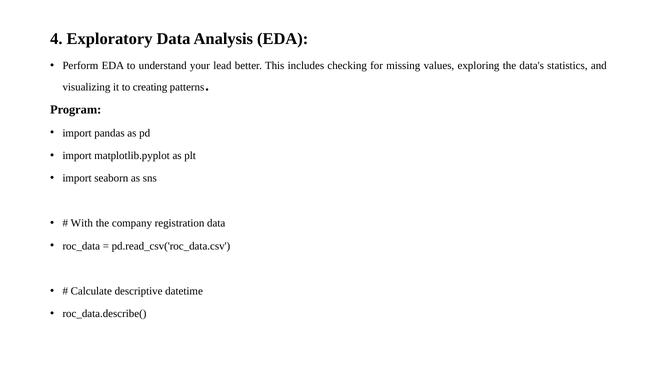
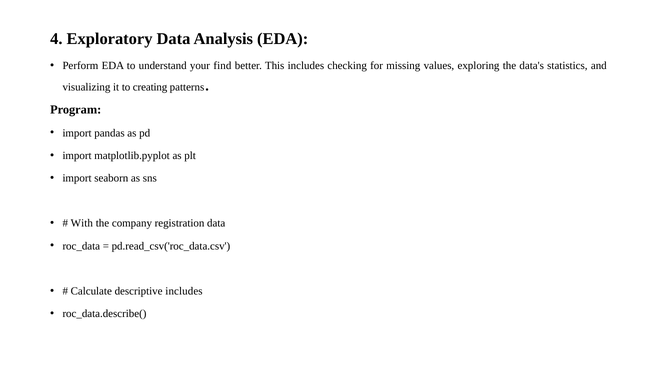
lead: lead -> find (222, 66)
descriptive datetime: datetime -> includes (184, 291)
